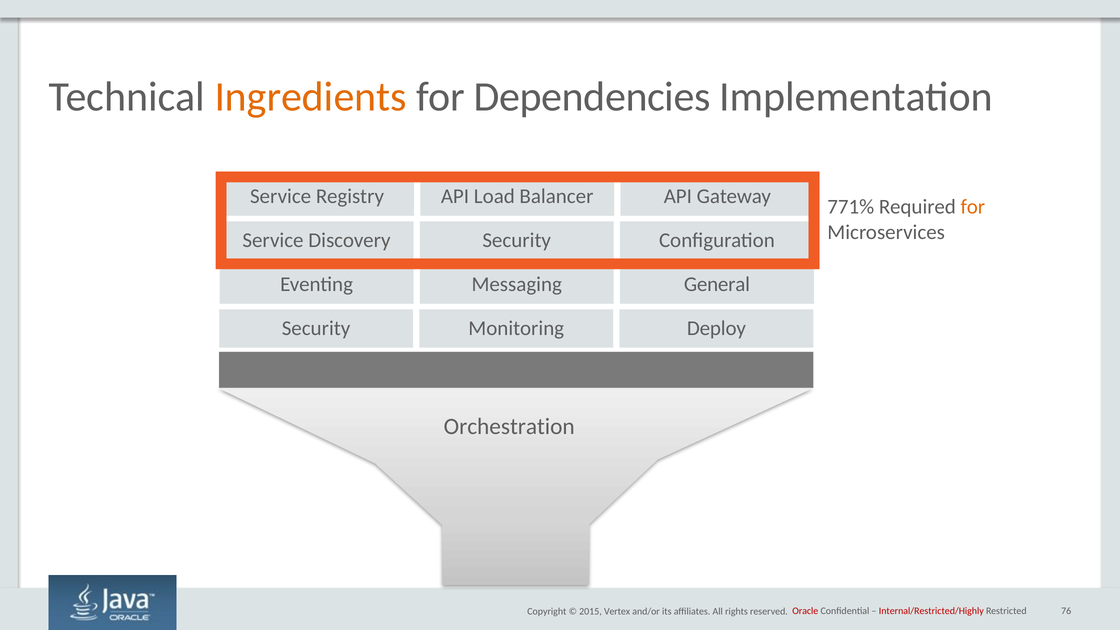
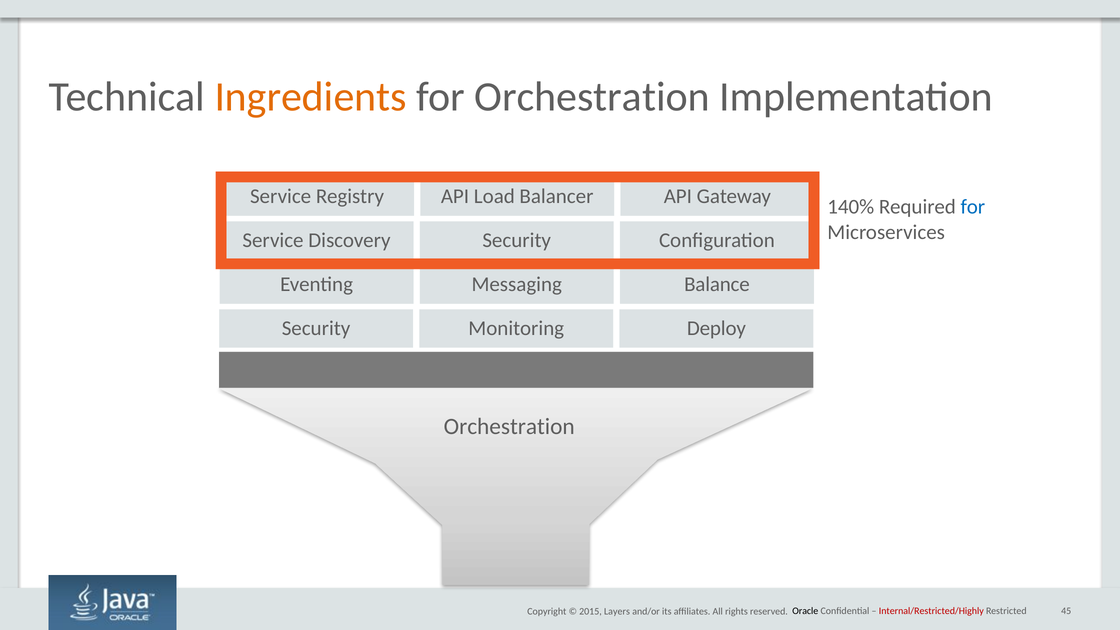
for Dependencies: Dependencies -> Orchestration (592, 97)
771%: 771% -> 140% (851, 207)
for colour: orange -> blue (973, 207)
General: General -> Balance (717, 285)
Vertex: Vertex -> Layers (617, 612)
Oracle colour: red -> black (805, 611)
76: 76 -> 45 (1066, 611)
